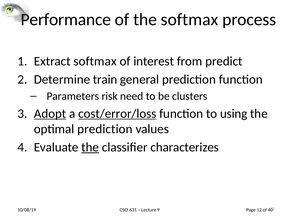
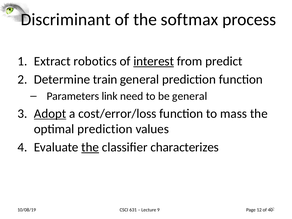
Performance: Performance -> Discriminant (66, 19)
Extract softmax: softmax -> robotics (95, 61)
interest underline: none -> present (154, 61)
risk: risk -> link (110, 96)
be clusters: clusters -> general (190, 96)
cost/error/loss underline: present -> none (117, 114)
using: using -> mass (234, 114)
